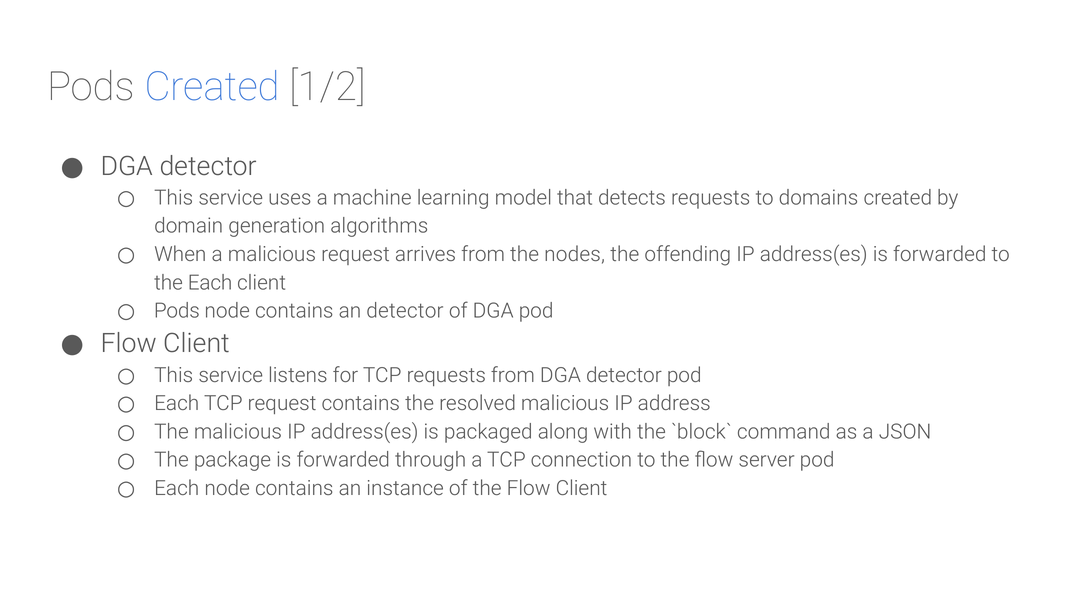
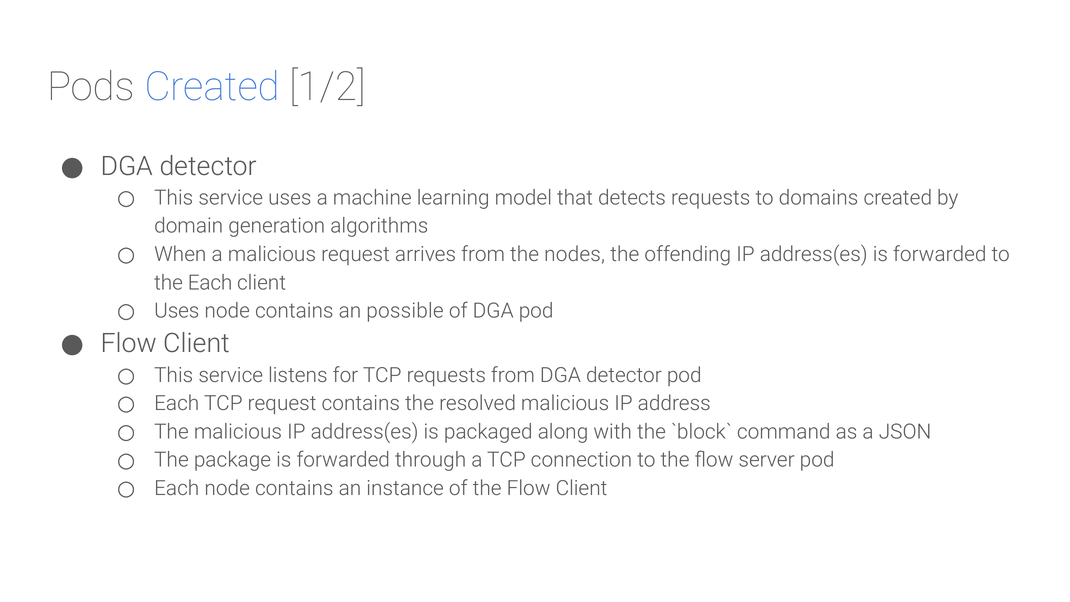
Pods: Pods -> Uses (177, 311)
an detector: detector -> possible (405, 311)
